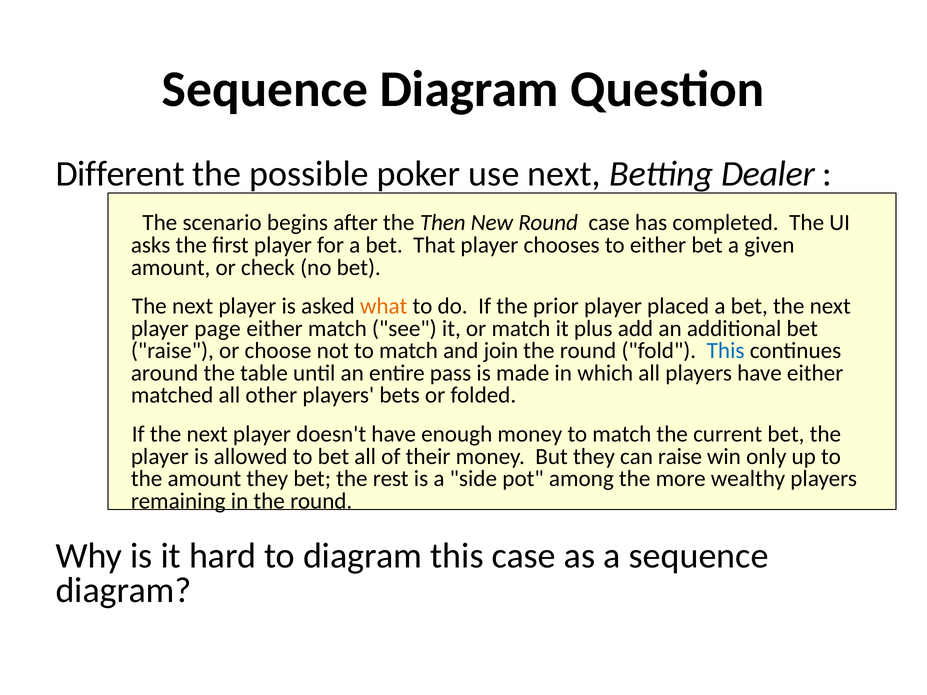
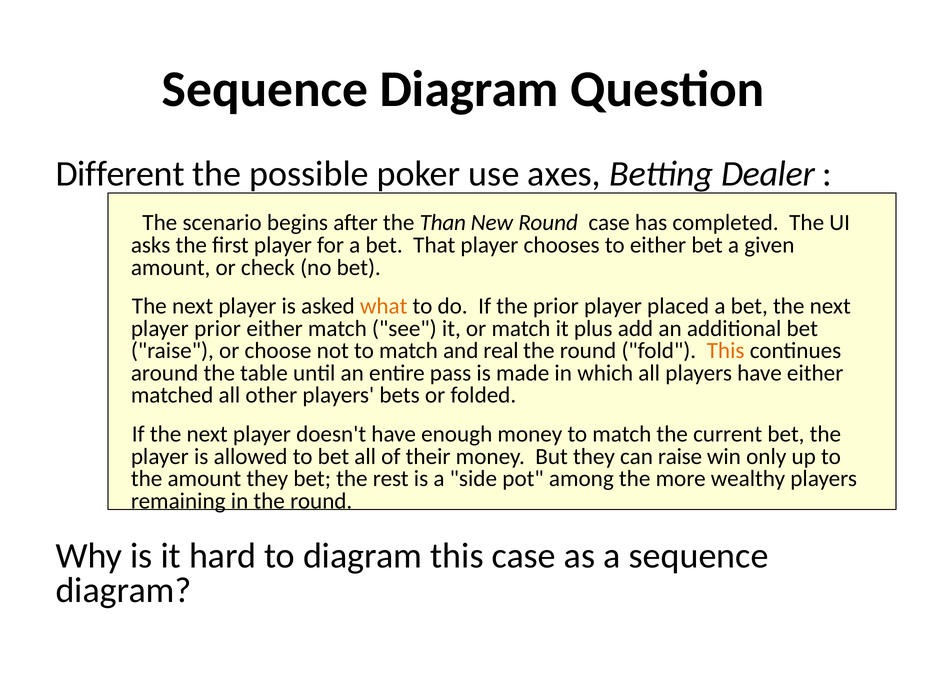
use next: next -> axes (564, 174)
Then: Then -> Than (443, 223)
player page: page -> prior (218, 329)
join: join -> real (501, 351)
This colour: blue -> orange (726, 351)
